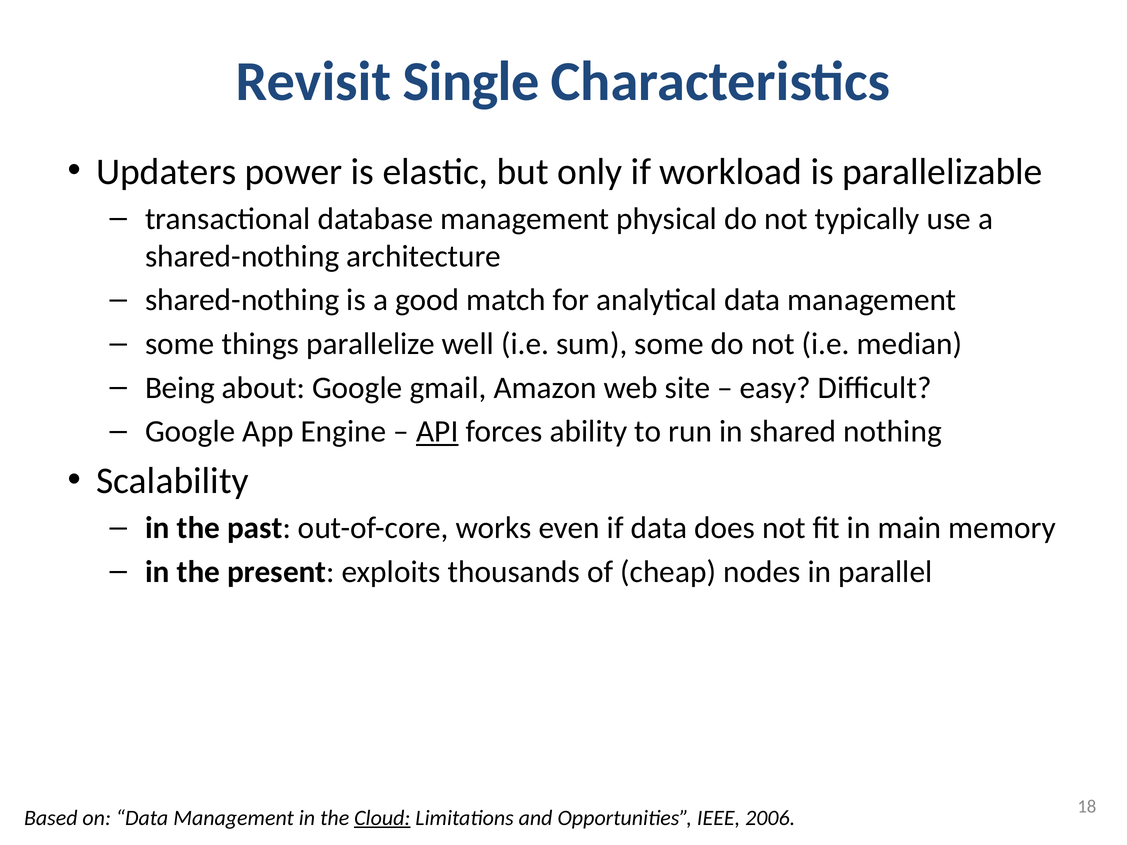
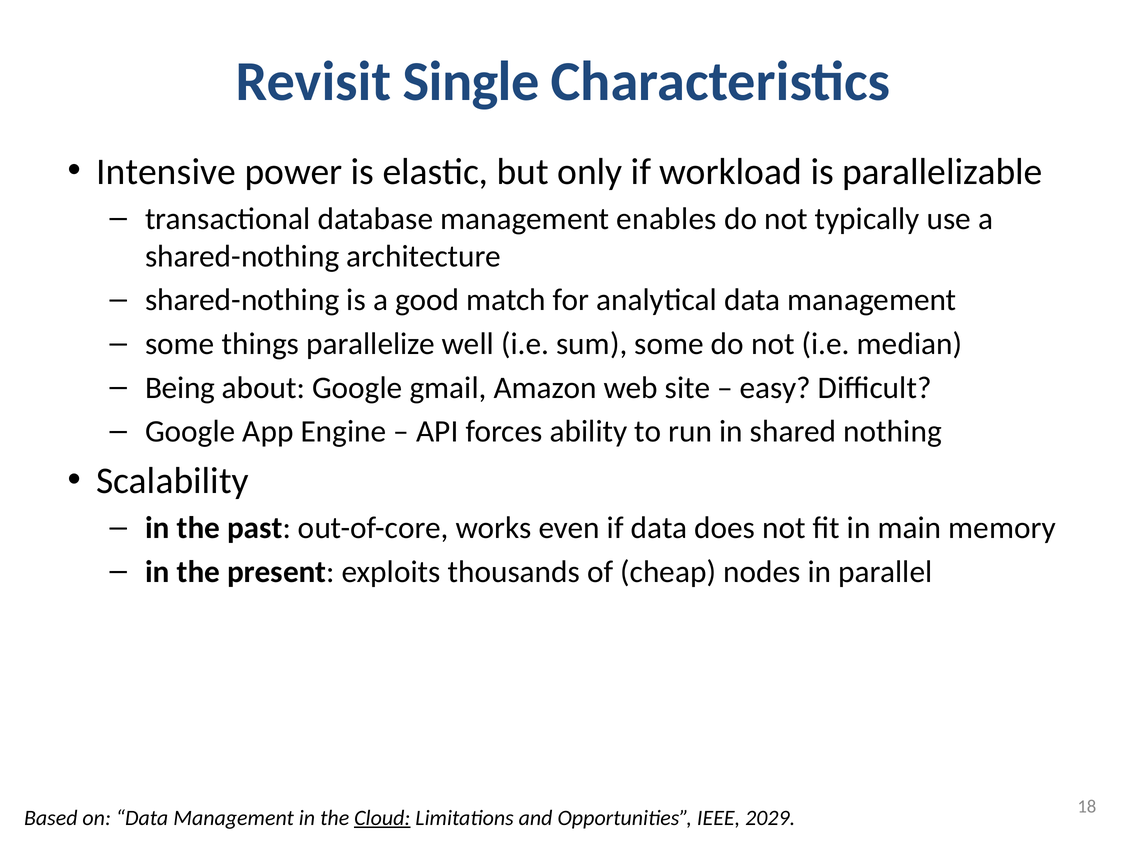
Updaters: Updaters -> Intensive (166, 172)
physical: physical -> enables (667, 219)
API underline: present -> none (437, 432)
2006: 2006 -> 2029 (770, 818)
